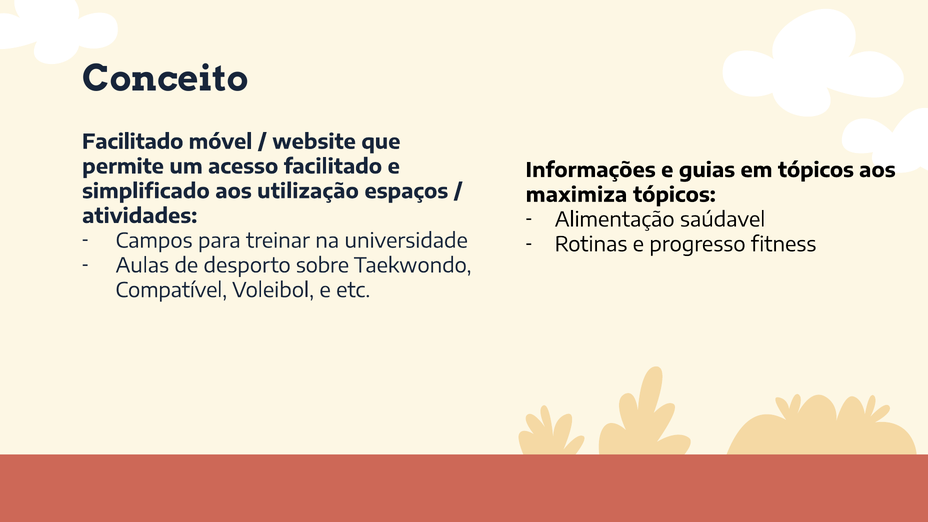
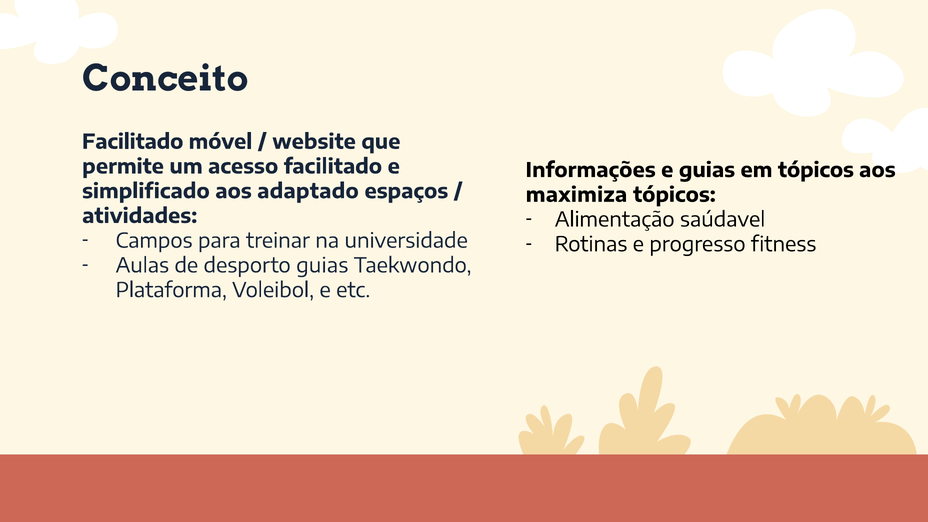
utilização: utilização -> adaptado (308, 191)
desporto sobre: sobre -> guias (322, 266)
Compatível: Compatível -> Plataforma (171, 290)
